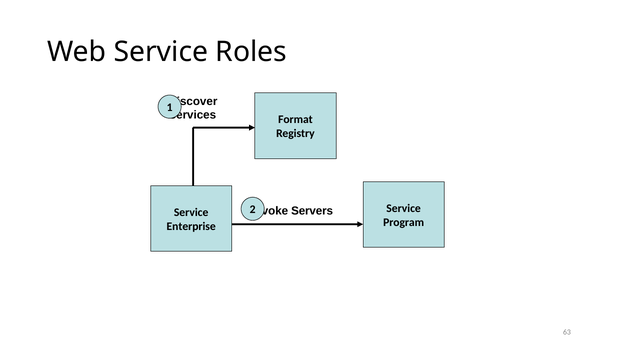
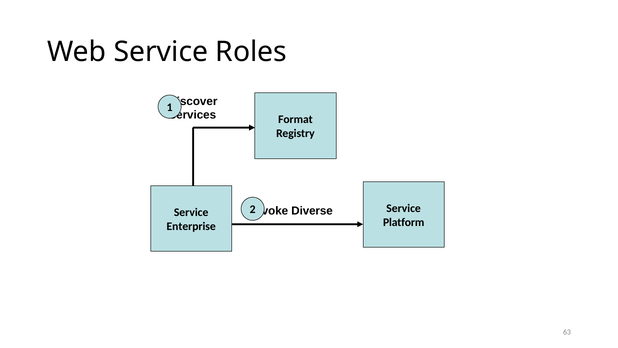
Servers: Servers -> Diverse (312, 211)
Program: Program -> Platform (404, 222)
